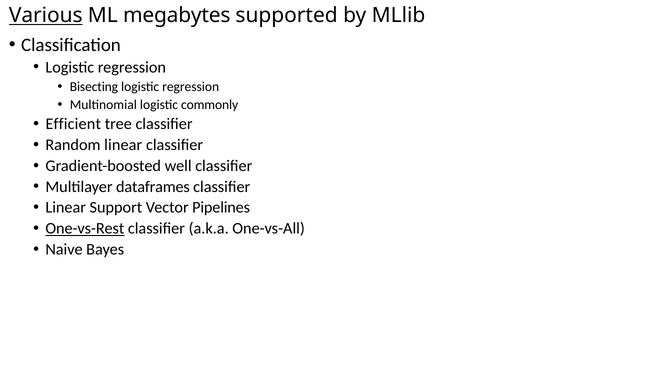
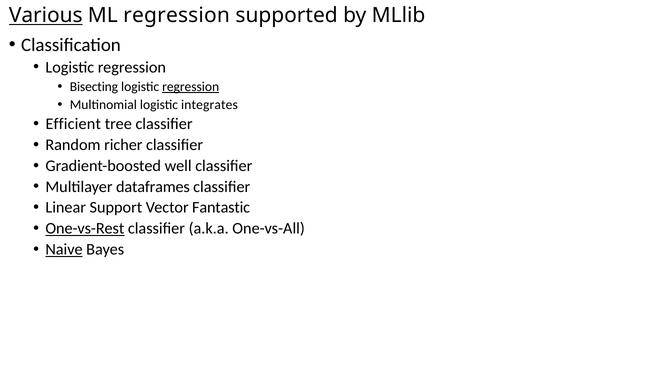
ML megabytes: megabytes -> regression (177, 15)
regression underline: none -> present (191, 87)
commonly: commonly -> integrates (209, 105)
Random linear: linear -> richer (123, 145)
Pipelines: Pipelines -> Fantastic (221, 208)
Naive underline: none -> present (64, 249)
